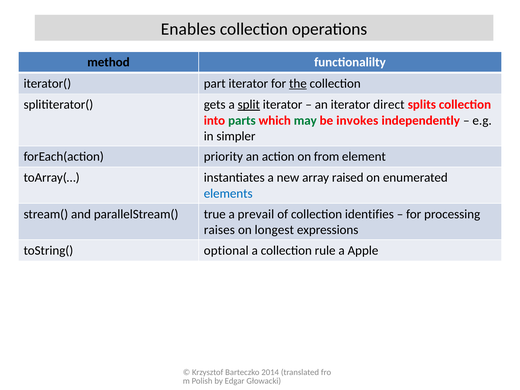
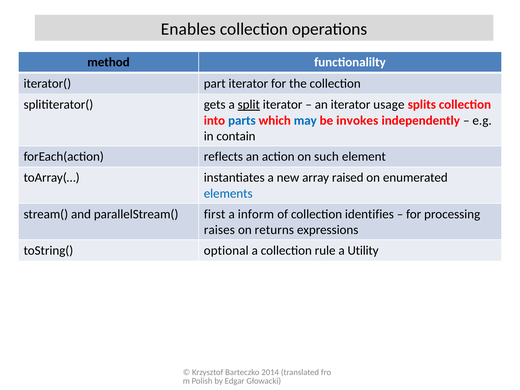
the underline: present -> none (298, 83)
direct: direct -> usage (389, 105)
parts colour: green -> blue (242, 120)
may colour: green -> blue (305, 120)
simpler: simpler -> contain (236, 136)
priority: priority -> reflects (223, 157)
from: from -> such (326, 157)
true: true -> first (215, 214)
prevail: prevail -> inform (256, 214)
longest: longest -> returns (274, 230)
Apple: Apple -> Utility (363, 250)
